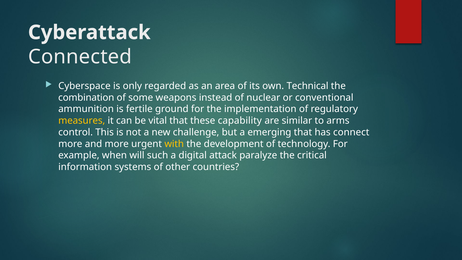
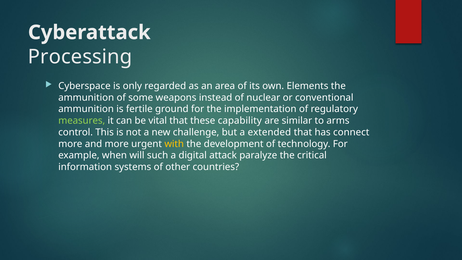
Connected: Connected -> Processing (80, 57)
Technical: Technical -> Elements (308, 86)
combination: combination -> ammunition (86, 98)
measures colour: yellow -> light green (82, 121)
emerging: emerging -> extended (269, 132)
